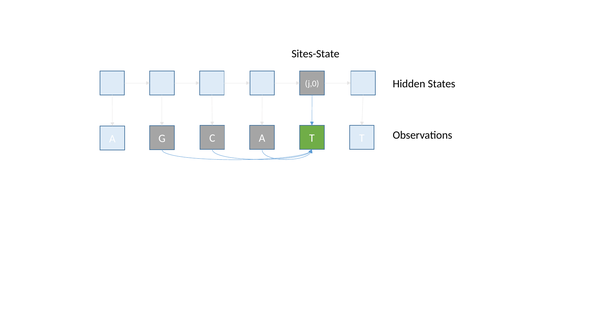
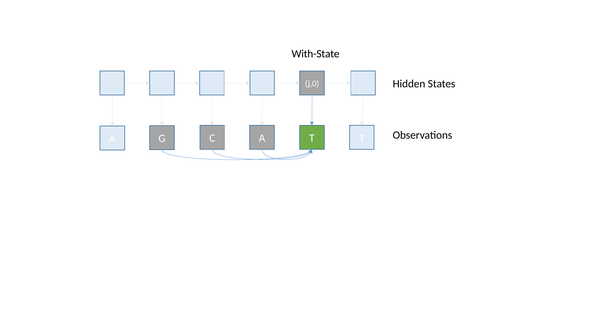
Sites-State: Sites-State -> With-State (316, 54)
